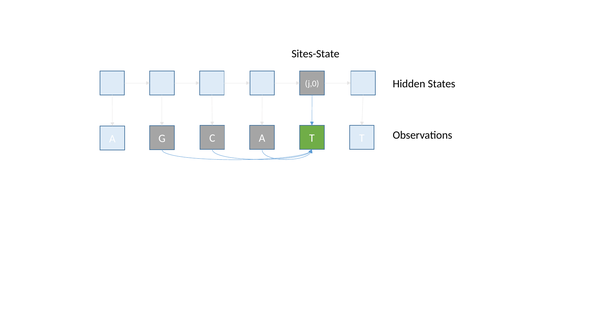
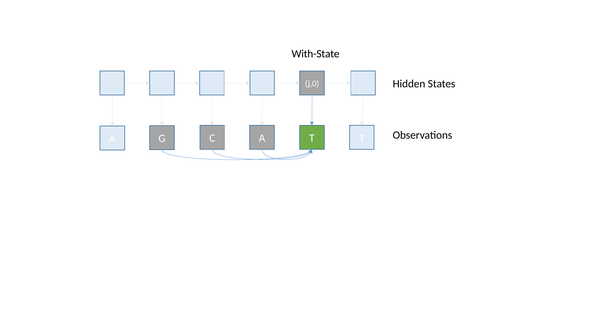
Sites-State: Sites-State -> With-State (316, 54)
